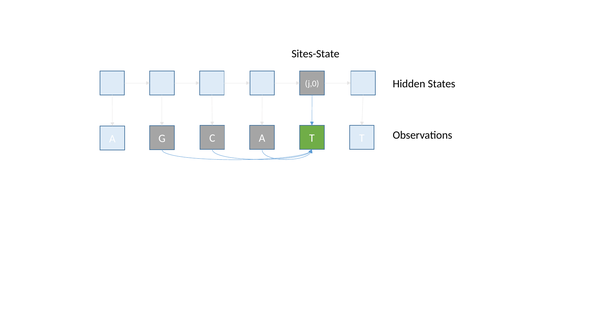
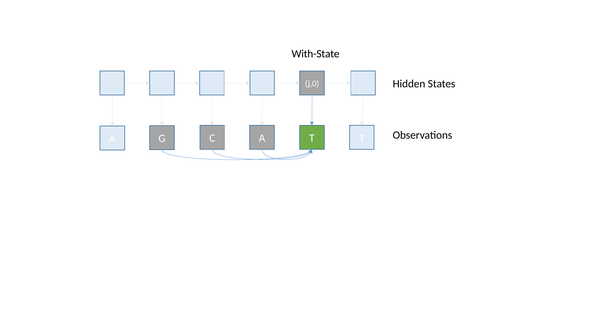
Sites-State: Sites-State -> With-State (316, 54)
